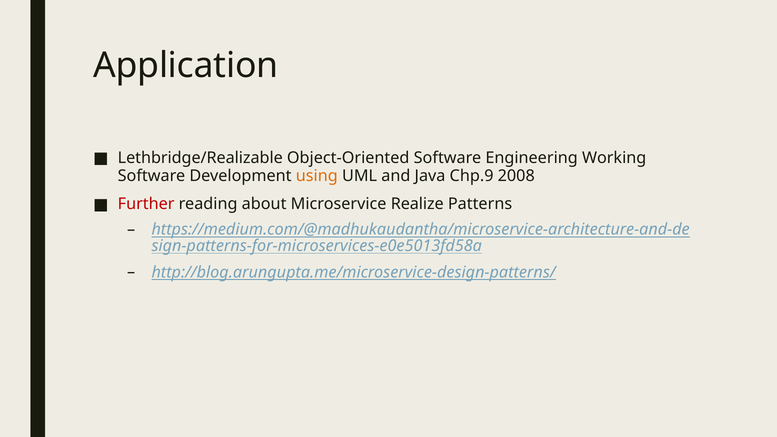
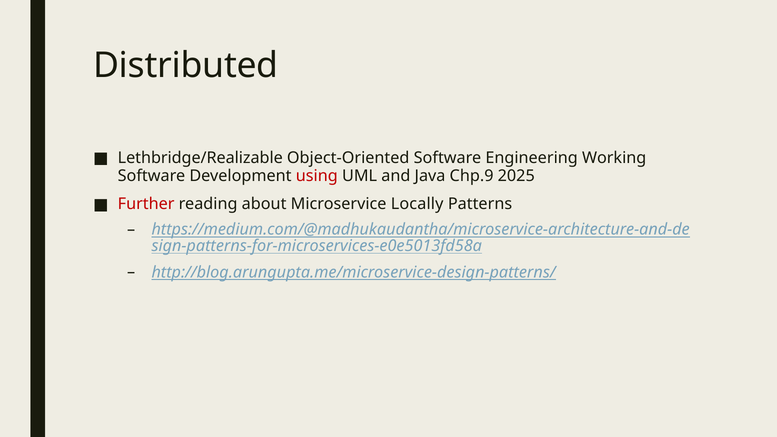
Application: Application -> Distributed (186, 65)
using colour: orange -> red (317, 176)
2008: 2008 -> 2025 (516, 176)
Realize: Realize -> Locally (417, 204)
